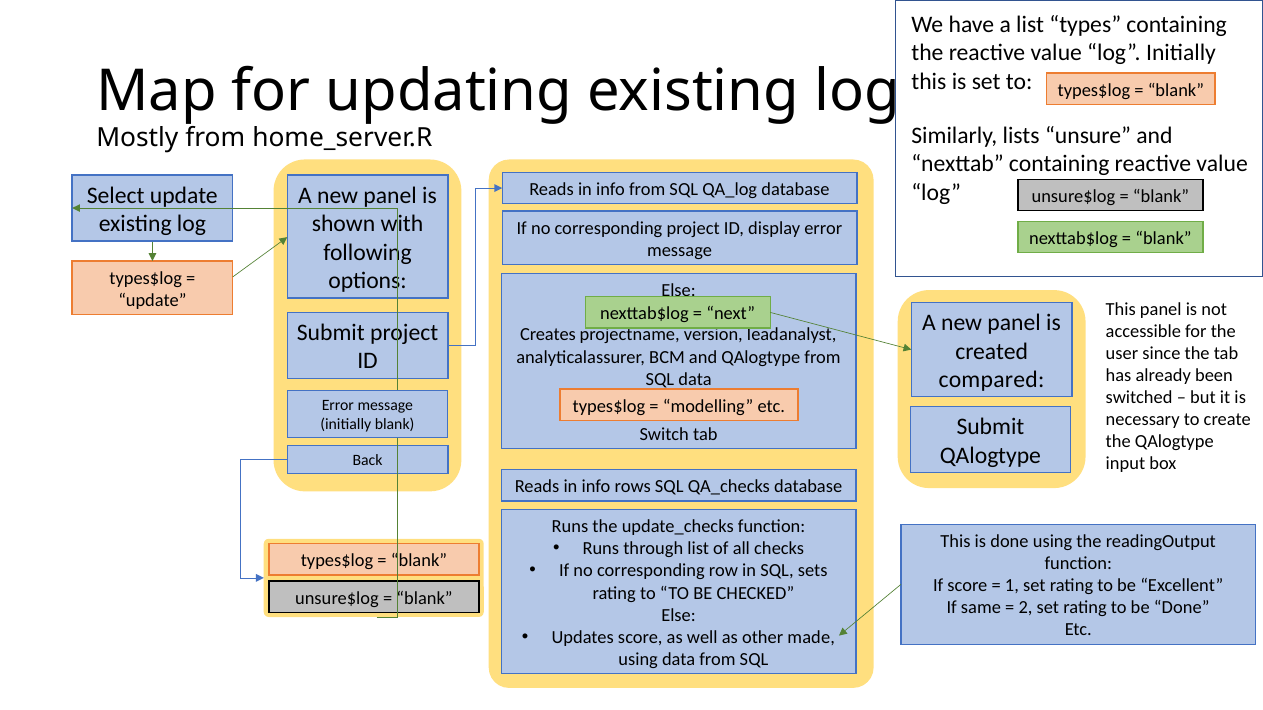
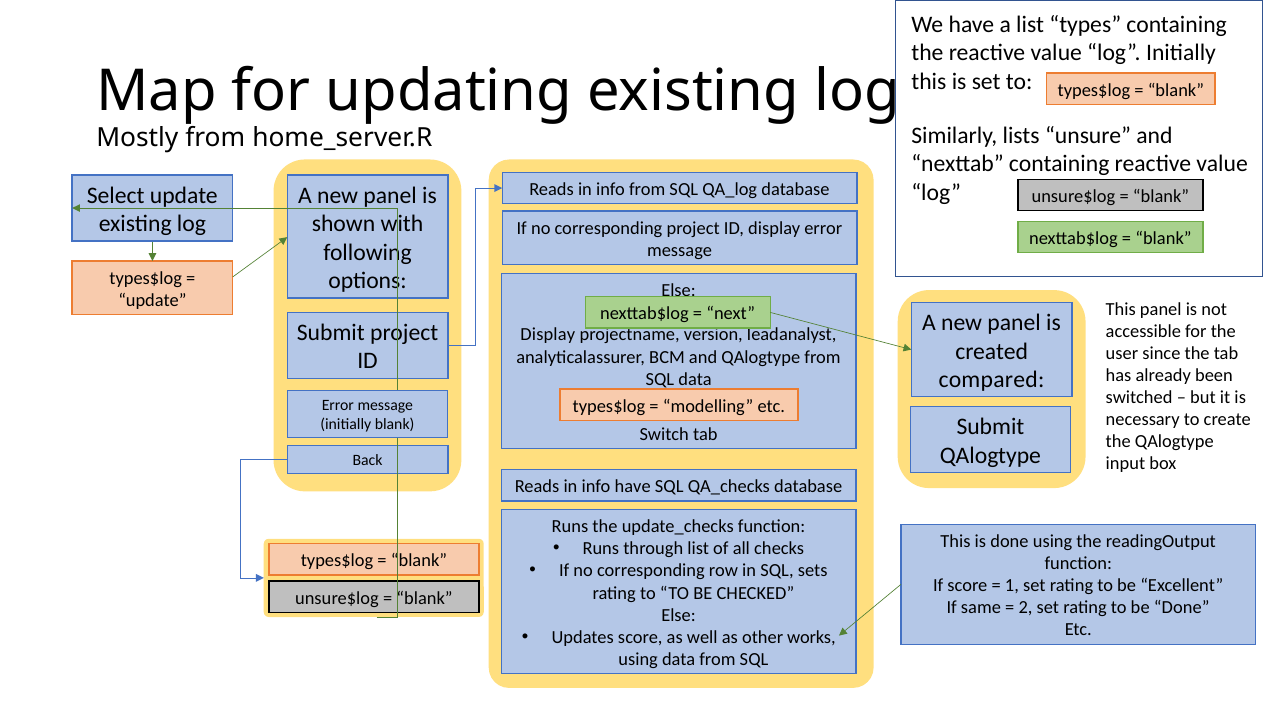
Creates: Creates -> Display (548, 335)
info rows: rows -> have (633, 487)
made: made -> works (811, 638)
